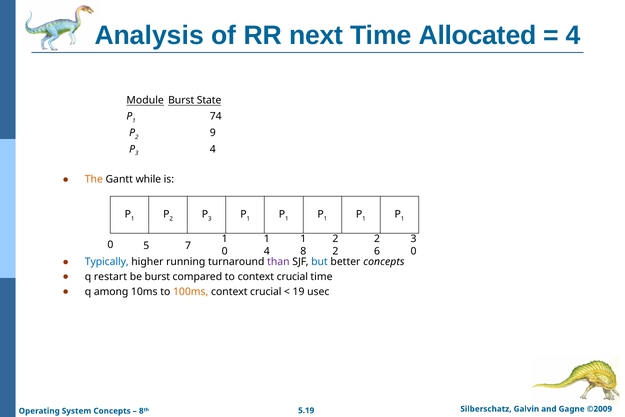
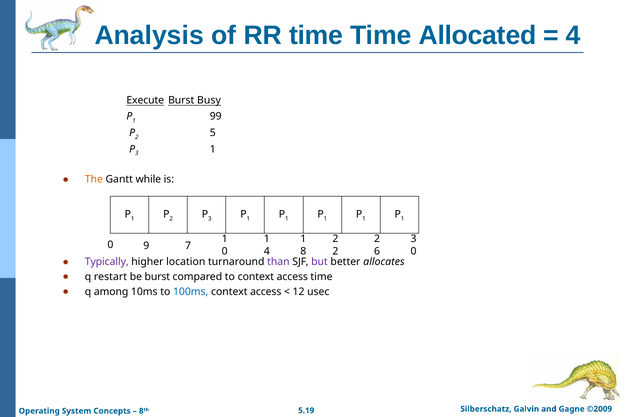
RR next: next -> time (316, 35)
Module: Module -> Execute (145, 100)
State: State -> Busy (209, 100)
74: 74 -> 99 (216, 116)
9: 9 -> 5 (213, 133)
3 4: 4 -> 1 (213, 149)
5: 5 -> 9 (146, 245)
Typically colour: blue -> purple (107, 262)
running: running -> location (186, 262)
but colour: blue -> purple (319, 262)
better concepts: concepts -> allocates (384, 262)
to context crucial: crucial -> access (292, 277)
100ms colour: orange -> blue (191, 292)
crucial: crucial -> access (266, 292)
19: 19 -> 12 (299, 292)
